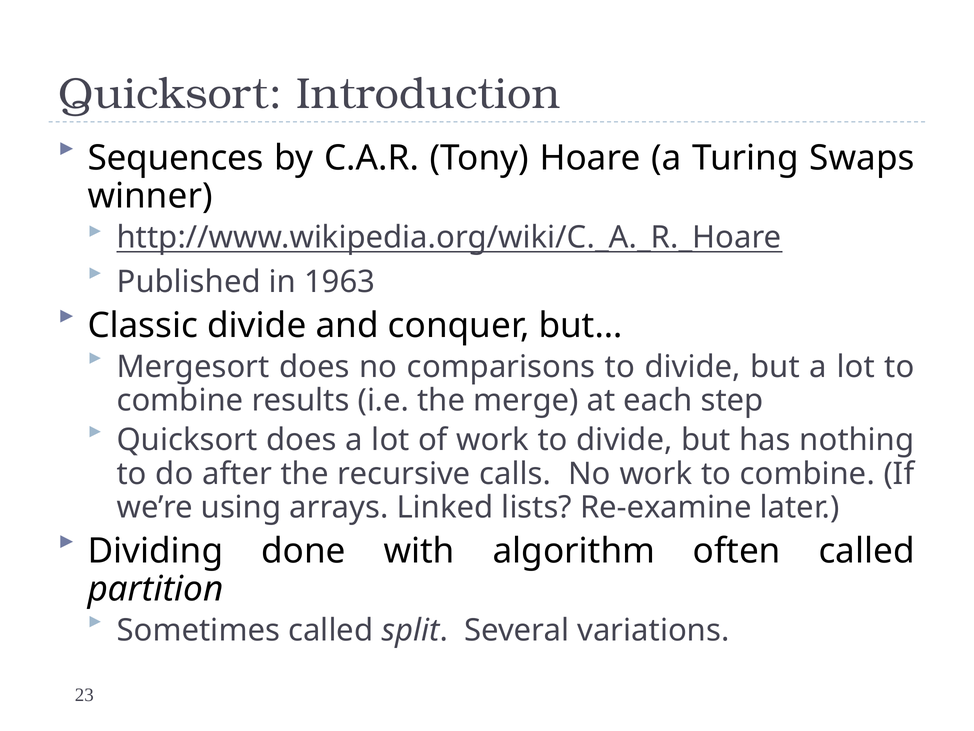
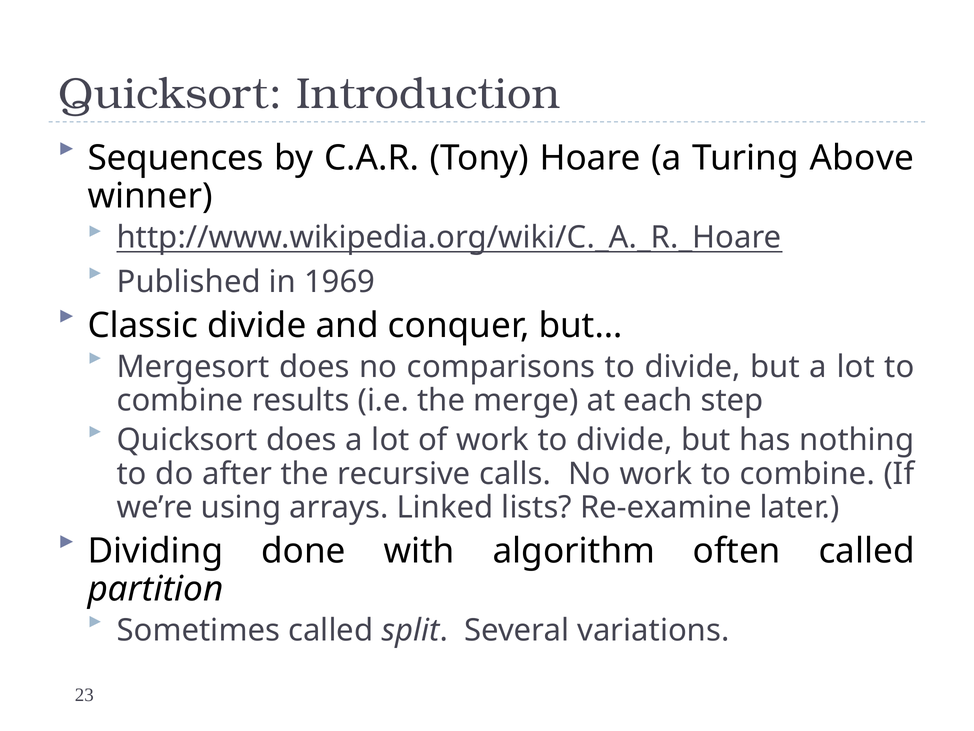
Swaps: Swaps -> Above (862, 158)
1963: 1963 -> 1969 (340, 282)
